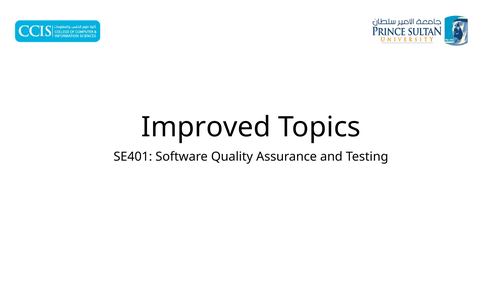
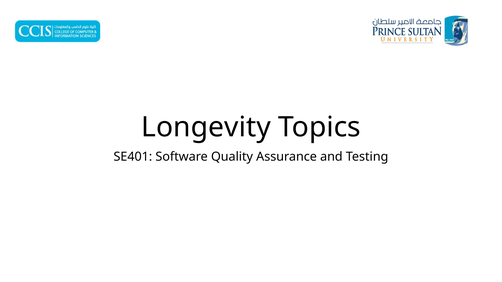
Improved: Improved -> Longevity (206, 127)
